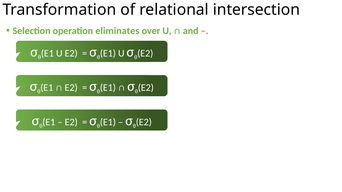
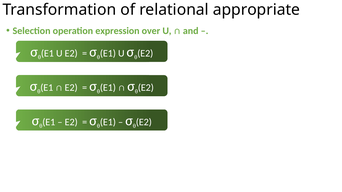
intersection: intersection -> appropriate (256, 10)
eliminates: eliminates -> expression (117, 31)
